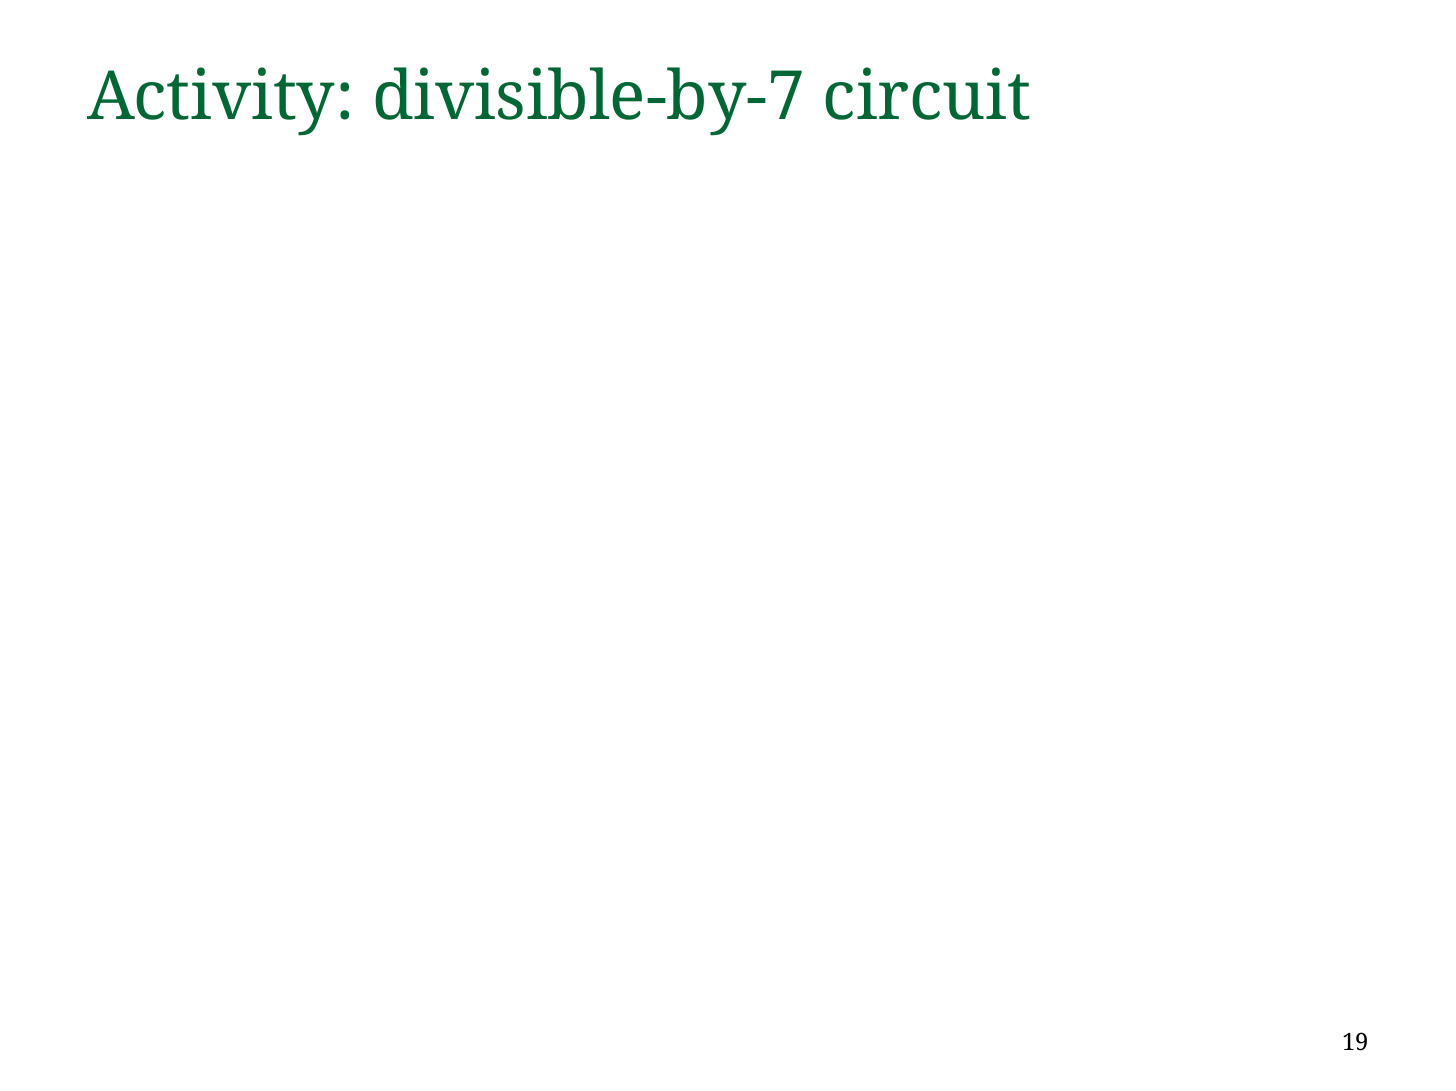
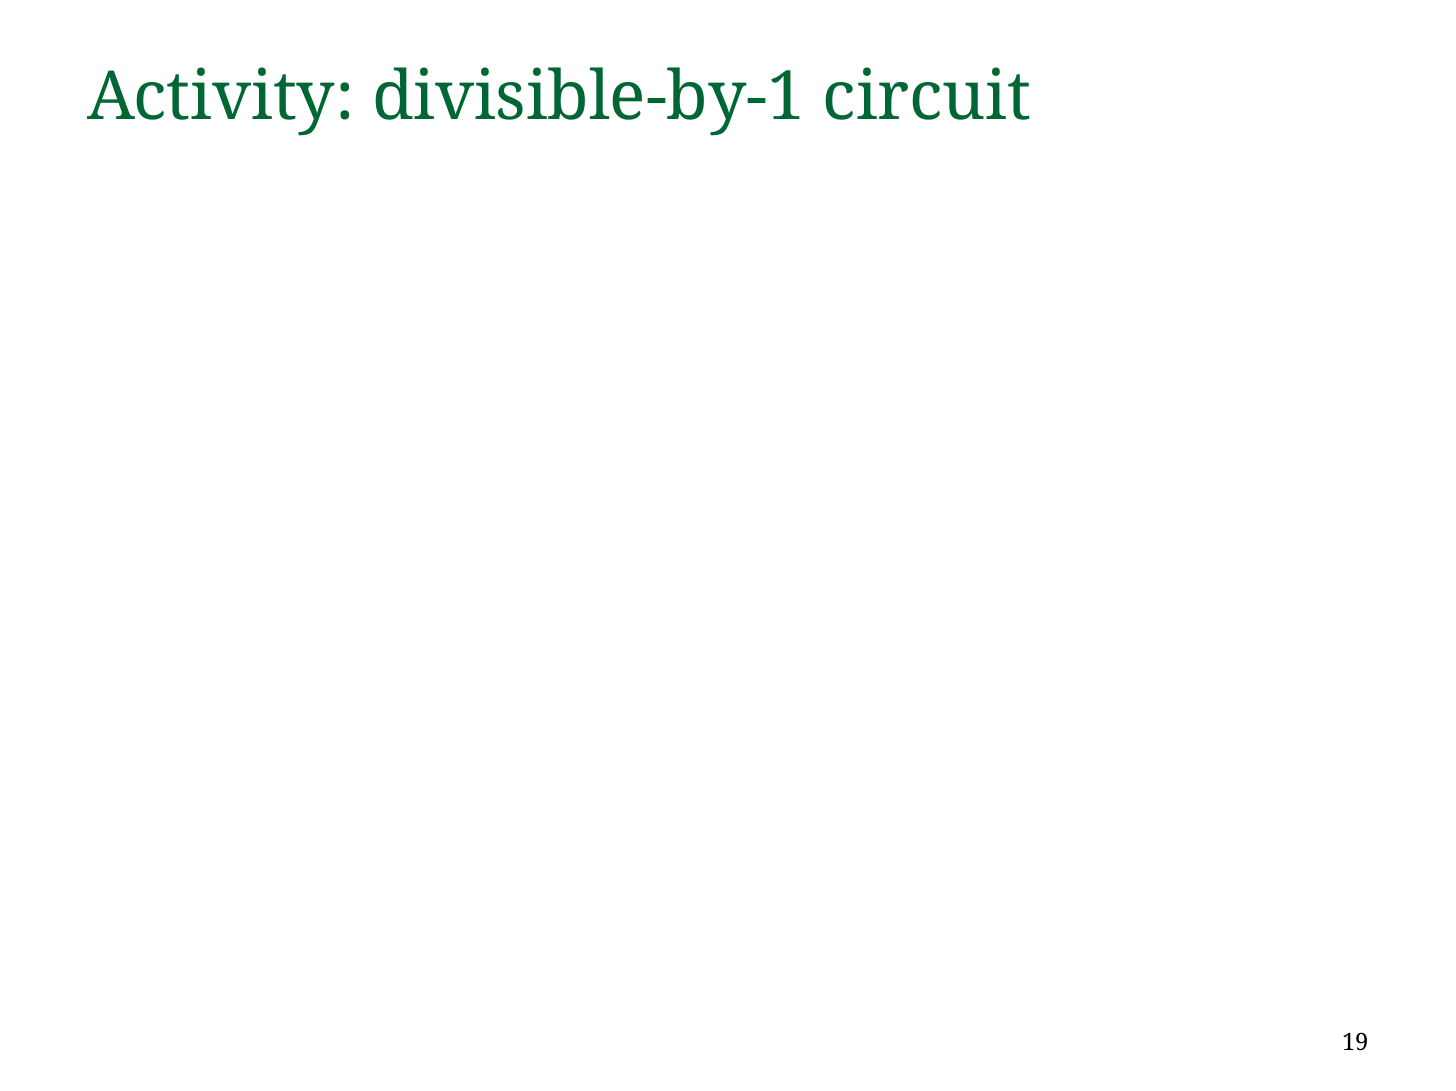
divisible-by-7: divisible-by-7 -> divisible-by-1 (589, 97)
